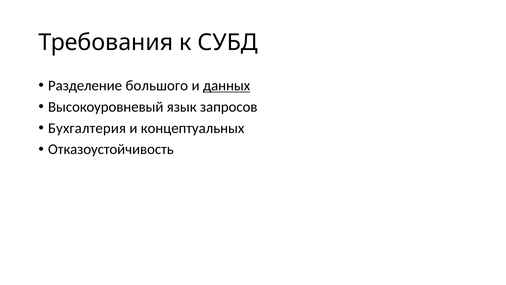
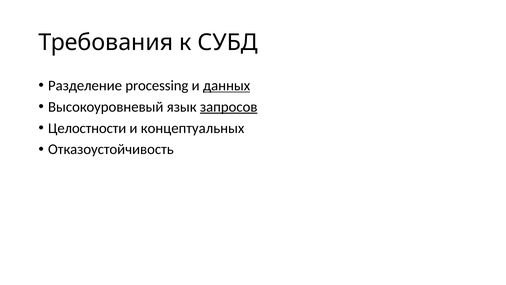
большого: большого -> processing (157, 86)
запросов underline: none -> present (229, 107)
Бухгалтерия: Бухгалтерия -> Целостности (87, 128)
